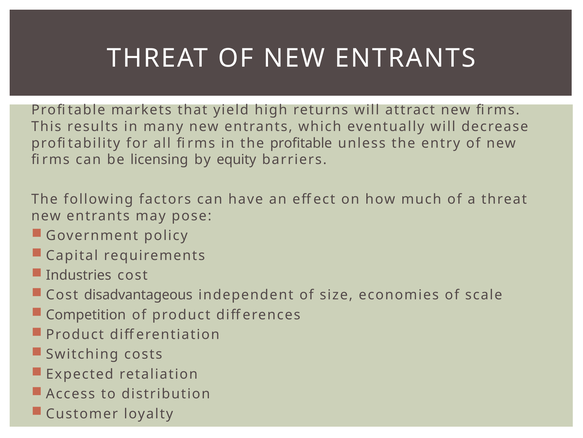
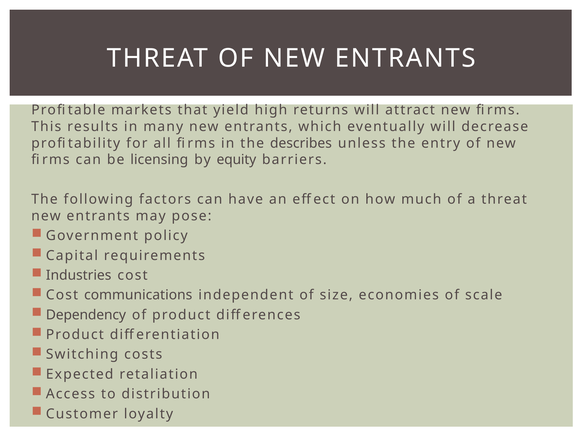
the profitable: profitable -> describes (301, 143)
disadvantageous: disadvantageous -> communications (138, 295)
Competition: Competition -> Dependency (86, 314)
